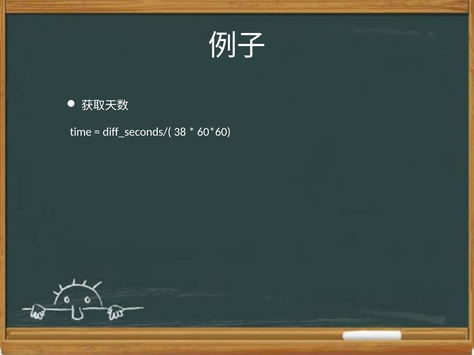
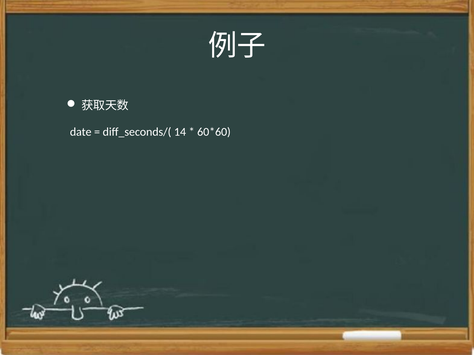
time: time -> date (81, 132)
38: 38 -> 14 (180, 132)
